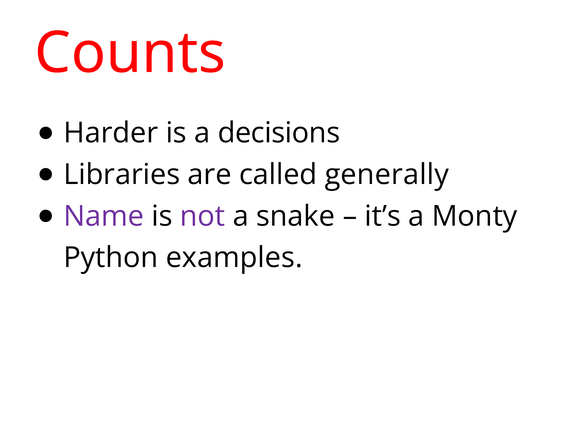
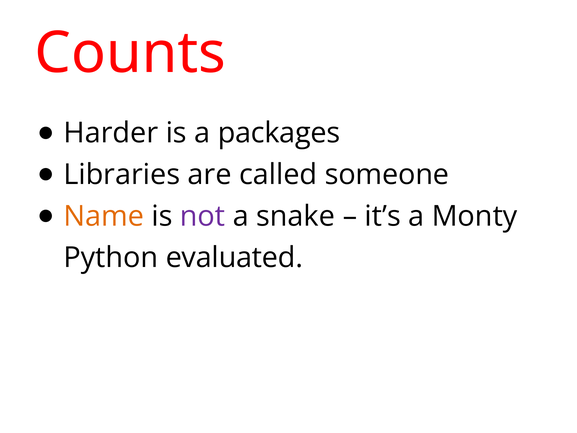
decisions: decisions -> packages (279, 133)
generally: generally -> someone (387, 175)
Name colour: purple -> orange (104, 216)
examples: examples -> evaluated (234, 258)
